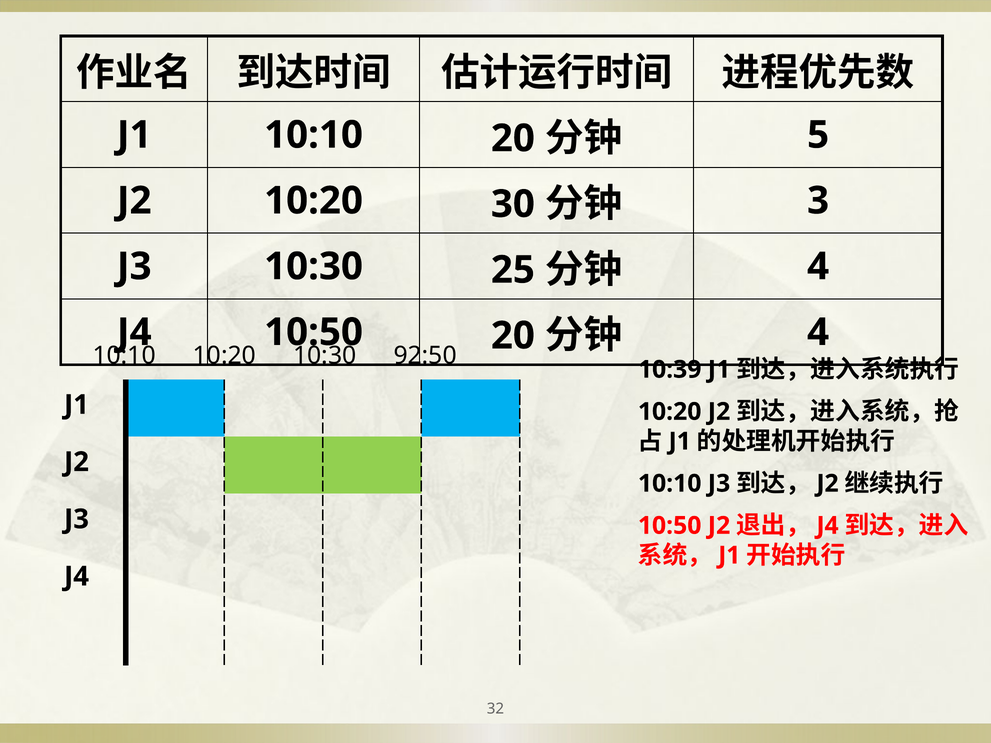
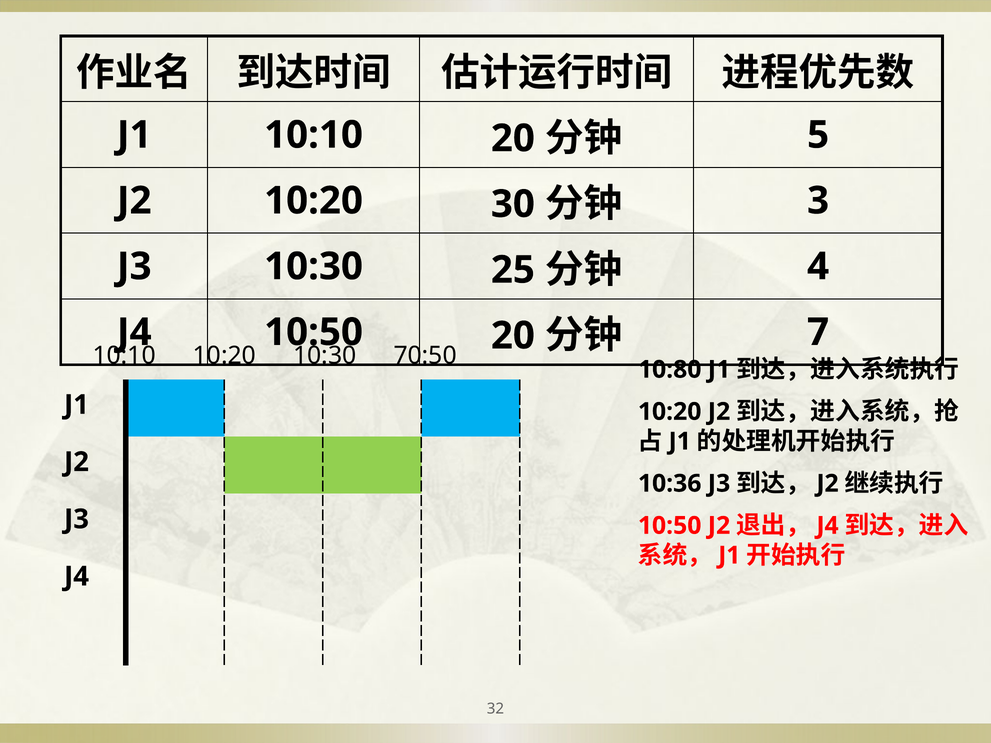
4: 4 -> 7 (818, 332)
92:50: 92:50 -> 70:50 (425, 356)
10:39: 10:39 -> 10:80 (670, 370)
10:10: 10:10 -> 10:36 (670, 484)
